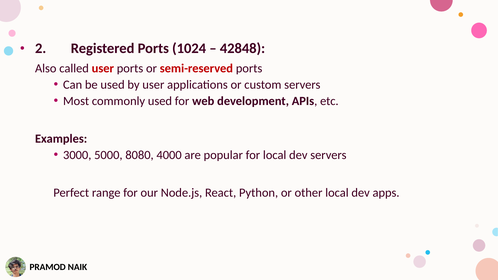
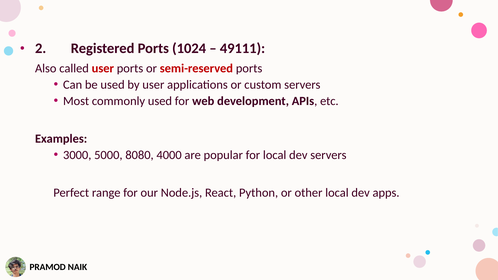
42848: 42848 -> 49111 (242, 49)
